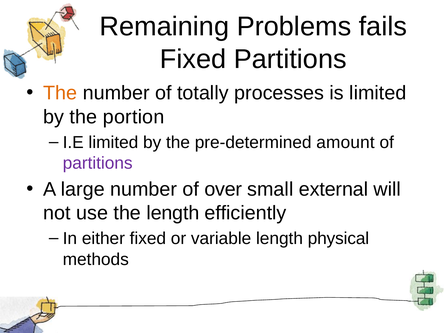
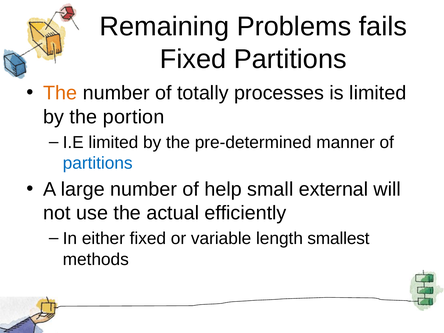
amount: amount -> manner (346, 142)
partitions colour: purple -> blue (98, 163)
over: over -> help (223, 189)
the length: length -> actual (173, 213)
physical: physical -> smallest (338, 239)
